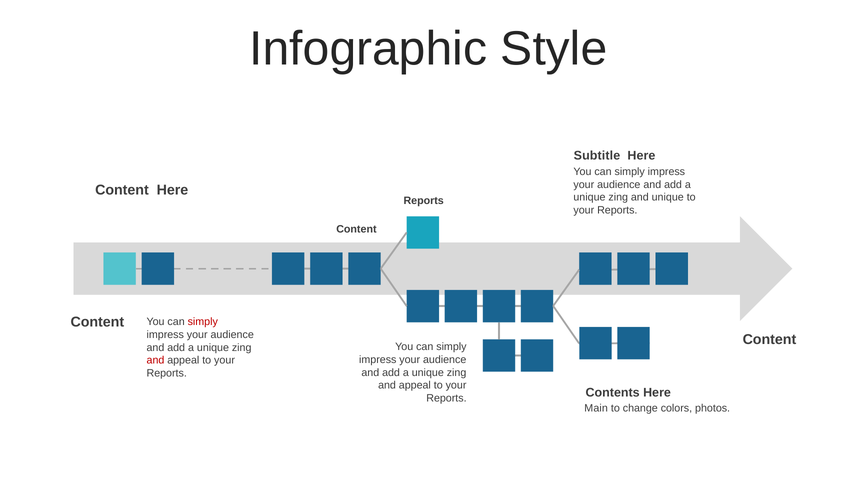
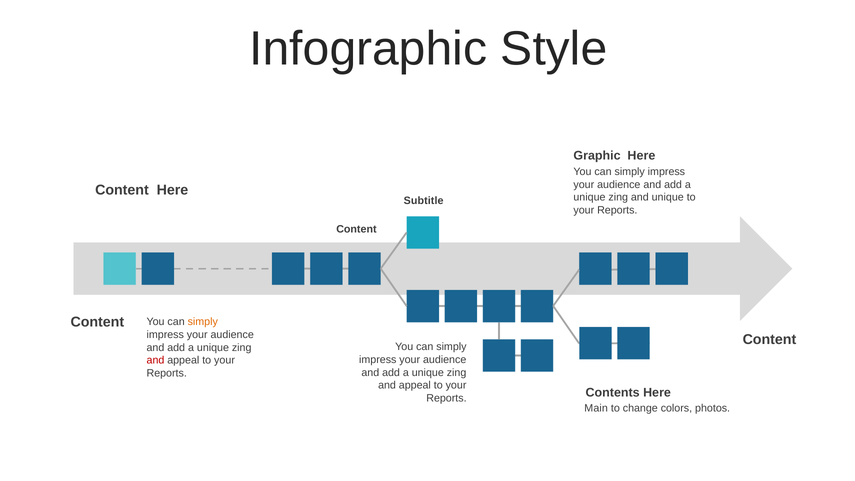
Subtitle: Subtitle -> Graphic (597, 155)
Reports: Reports -> Subtitle (424, 201)
simply colour: red -> orange (203, 322)
